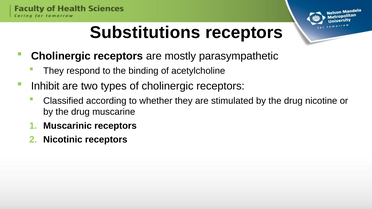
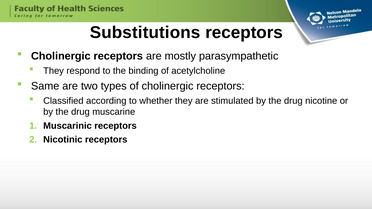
Inhibit: Inhibit -> Same (45, 86)
